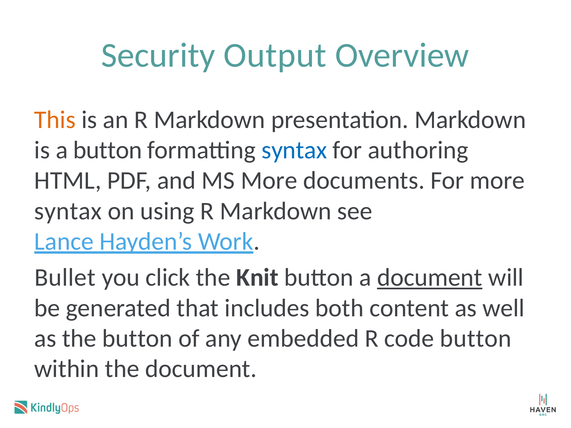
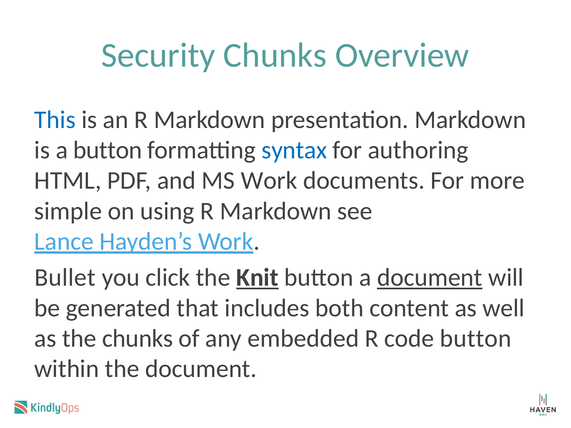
Security Output: Output -> Chunks (275, 55)
This colour: orange -> blue (55, 120)
MS More: More -> Work (269, 181)
syntax: syntax -> simple (68, 211)
Knit underline: none -> present (257, 278)
the button: button -> chunks (138, 339)
